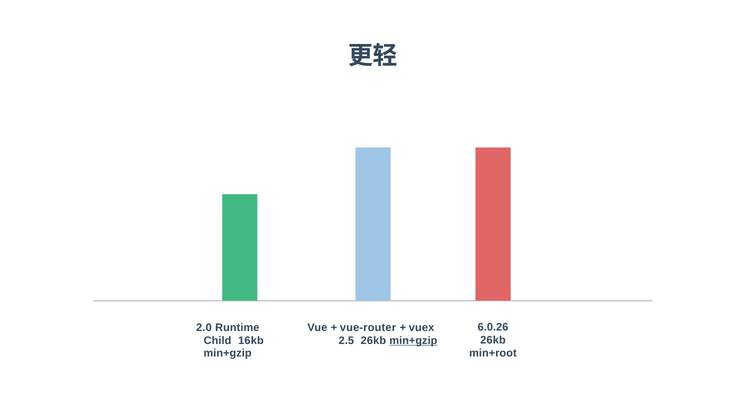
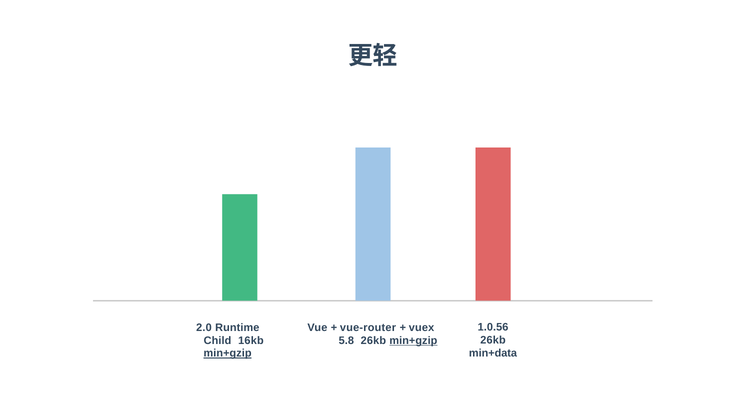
6.0.26: 6.0.26 -> 1.0.56 (493, 327)
2.5: 2.5 -> 5.8 (346, 340)
min+root: min+root -> min+data (493, 353)
min+gzip underline: none -> present (228, 353)
